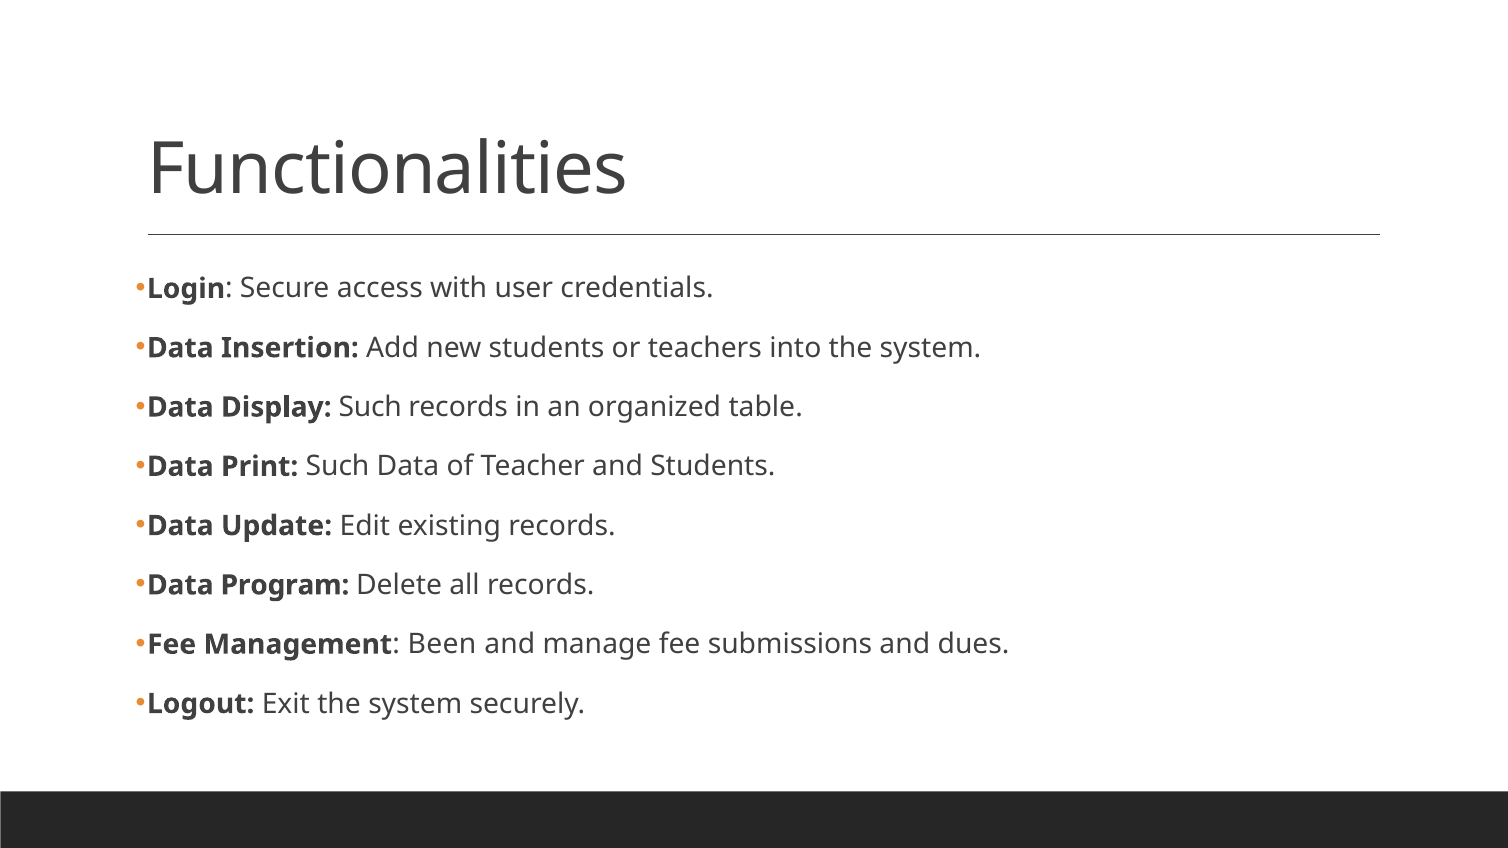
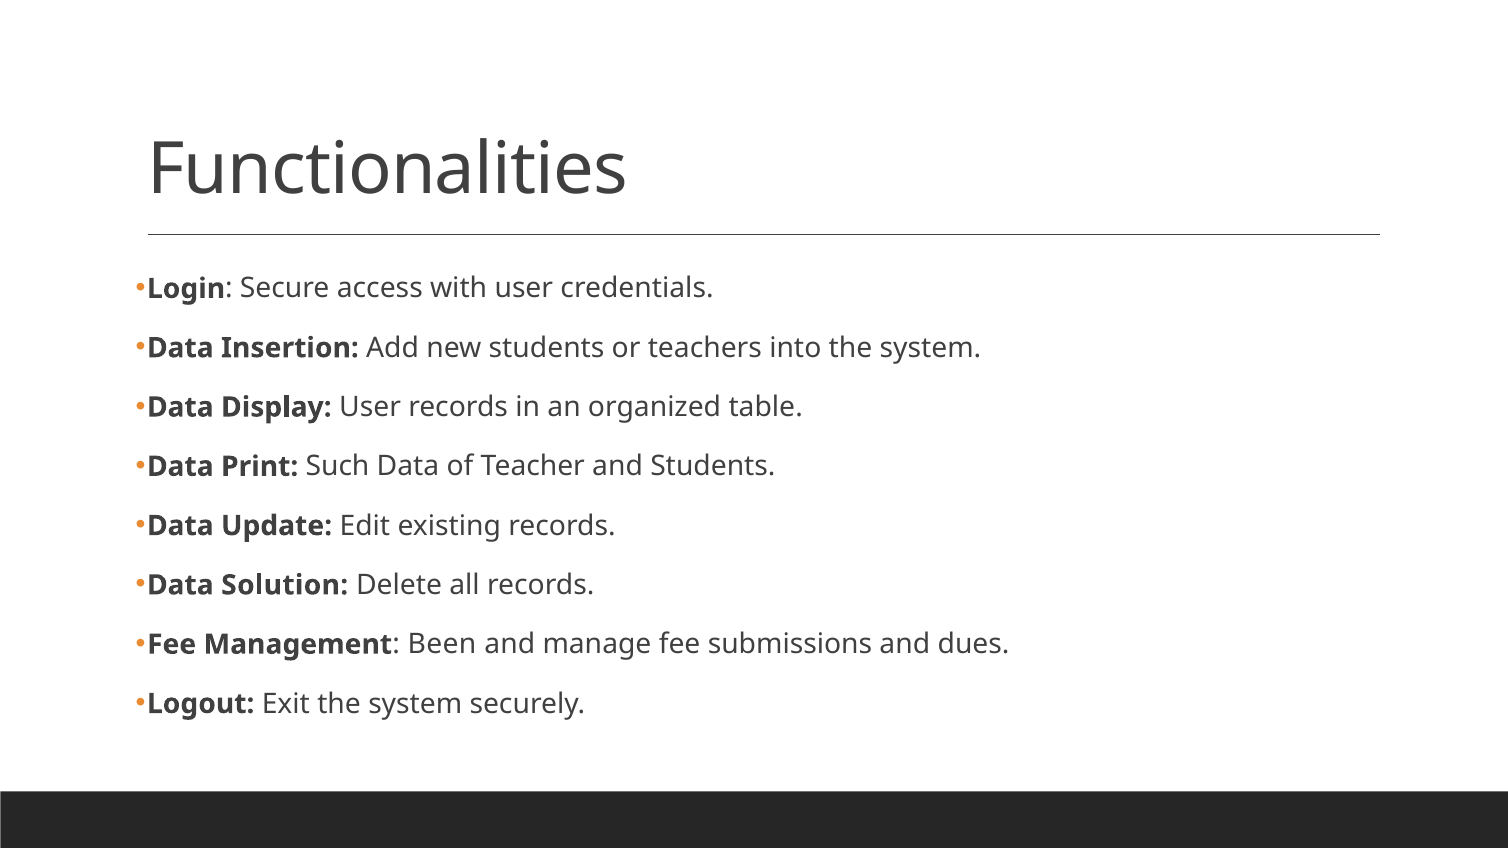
Display Such: Such -> User (370, 407)
Program: Program -> Solution (285, 585)
